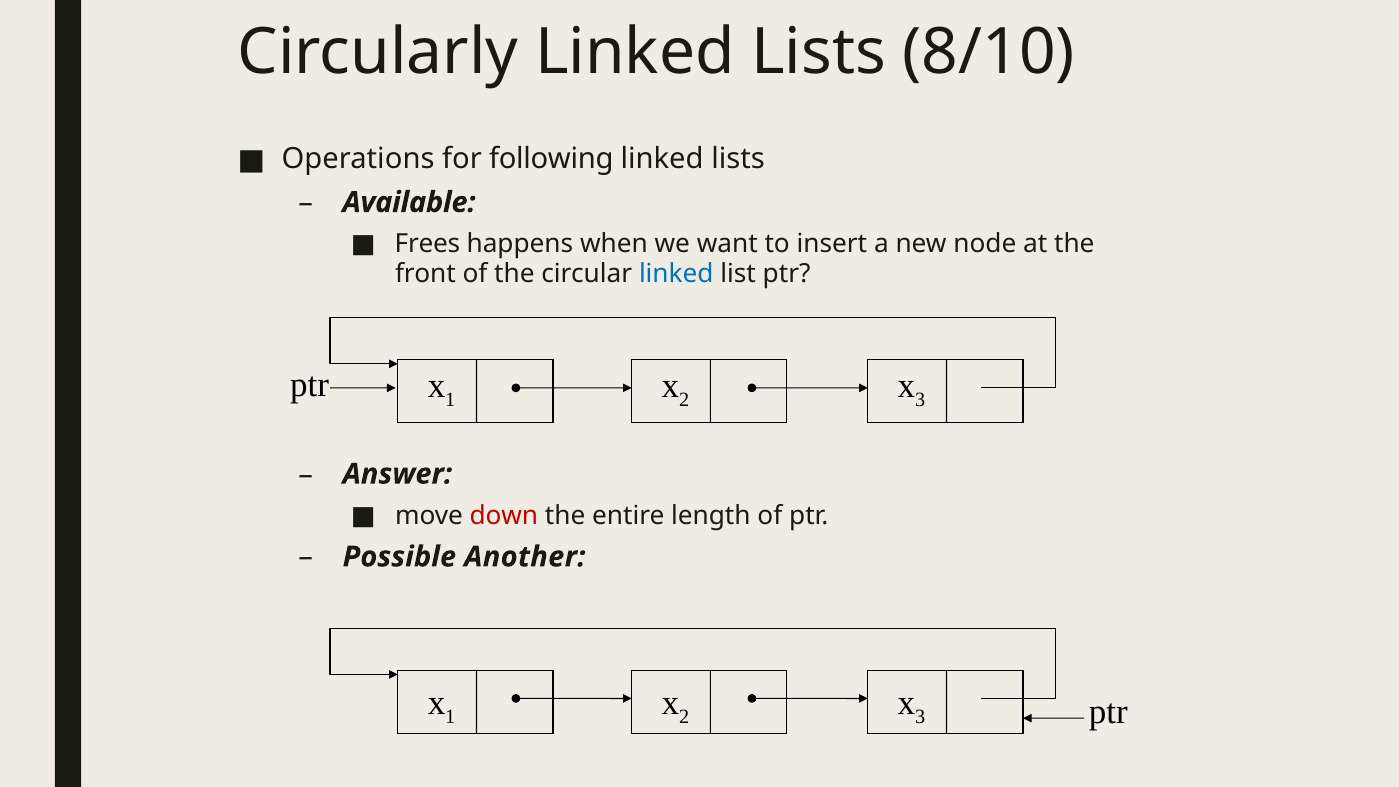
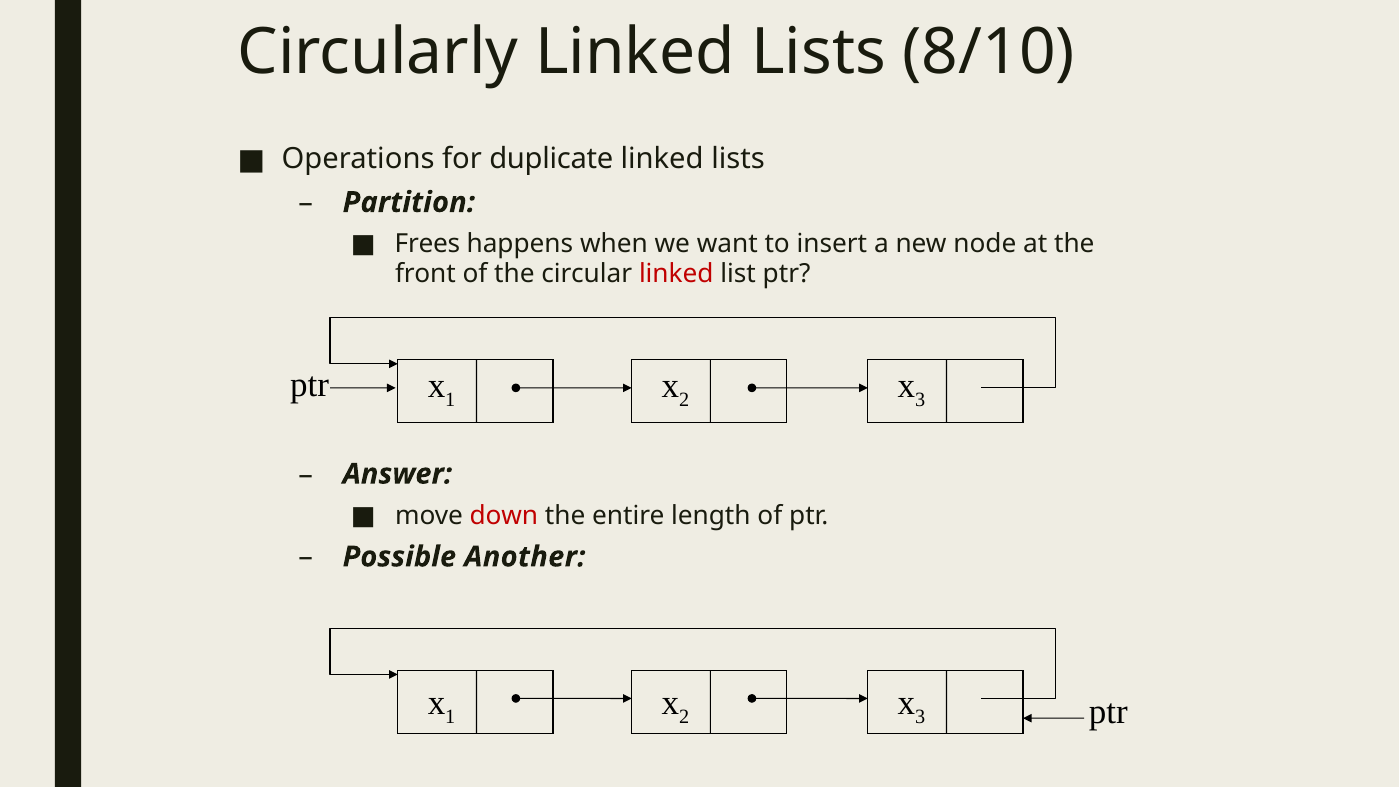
following: following -> duplicate (551, 159)
Available: Available -> Partition (409, 202)
linked colour: blue -> red (676, 273)
